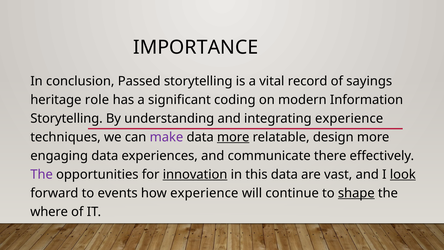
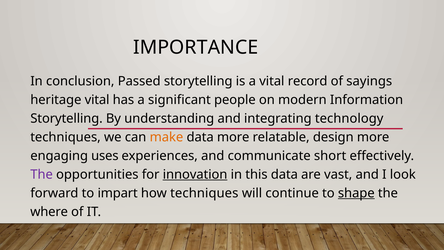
heritage role: role -> vital (97, 100)
coding: coding -> people (235, 100)
integrating experience: experience -> technology (349, 118)
make colour: purple -> orange (166, 137)
more underline: present -> none (233, 137)
engaging data: data -> uses (105, 156)
there: there -> short (330, 156)
look underline: present -> none (403, 174)
events: events -> impart (118, 193)
how experience: experience -> techniques (204, 193)
